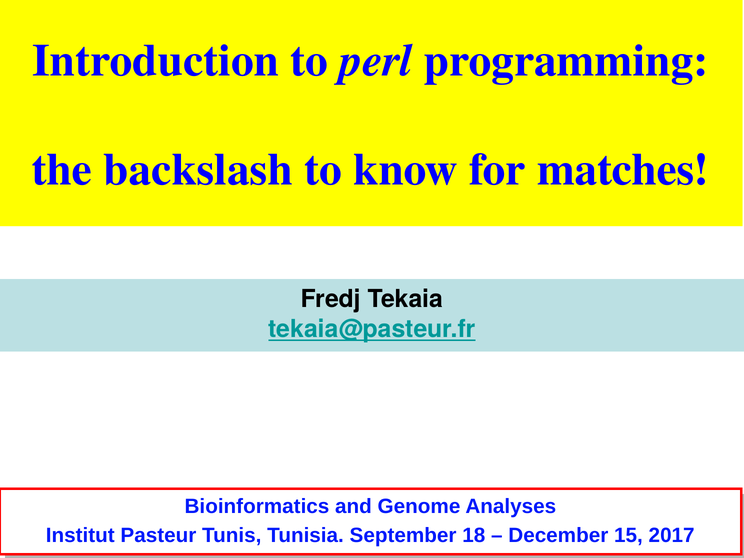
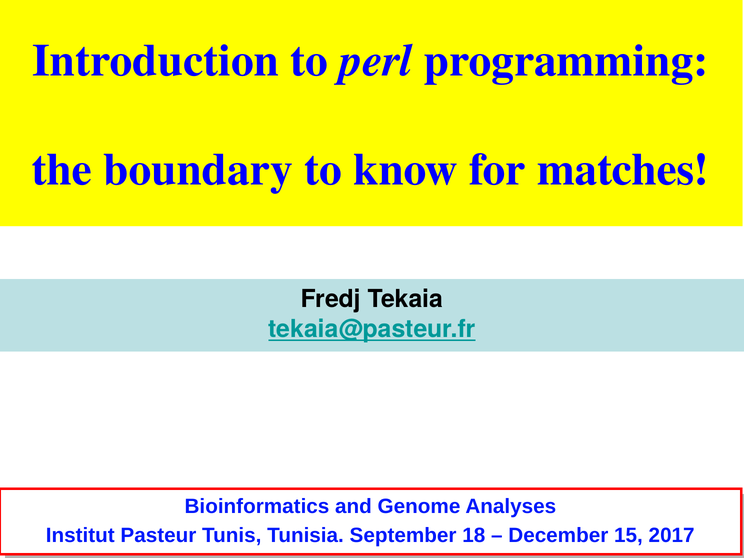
backslash: backslash -> boundary (198, 170)
